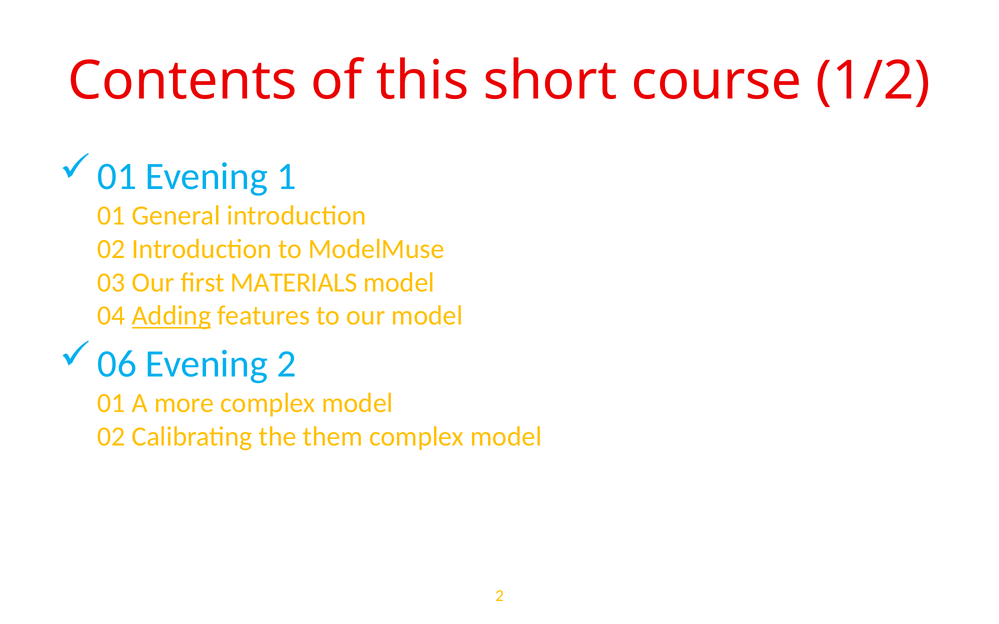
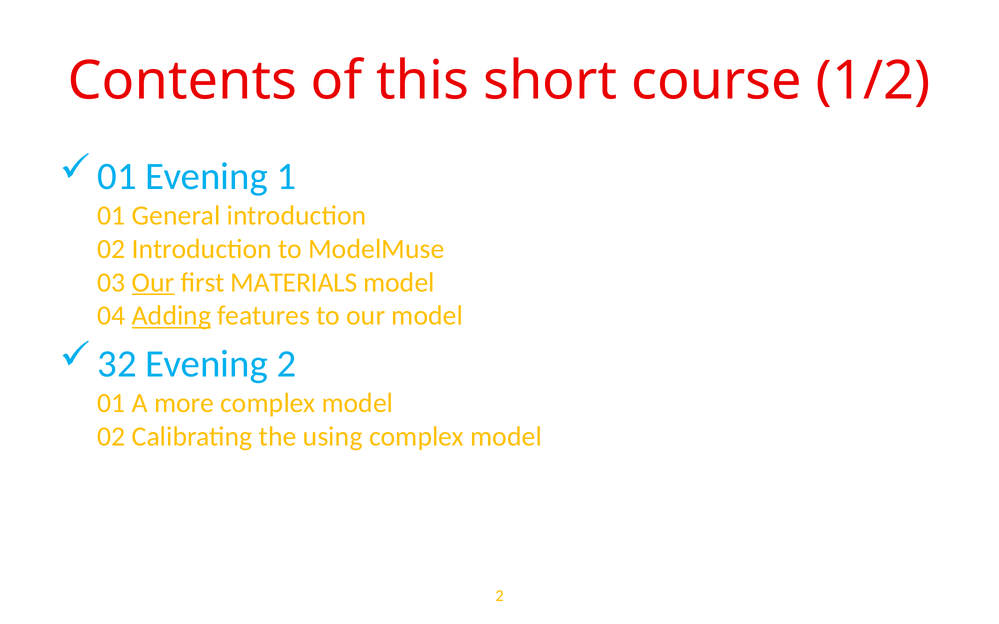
Our underline: none -> present (153, 283)
06: 06 -> 32 (117, 364)
them: them -> using (333, 437)
